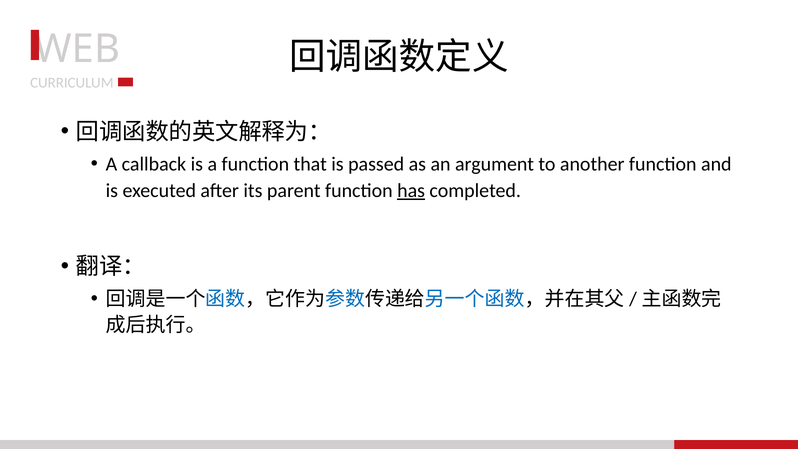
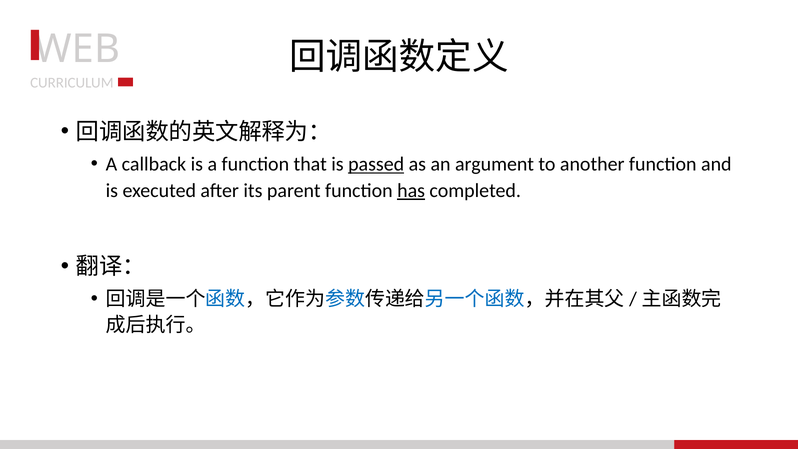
passed underline: none -> present (376, 164)
